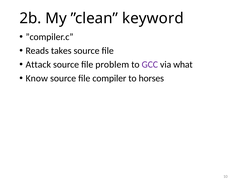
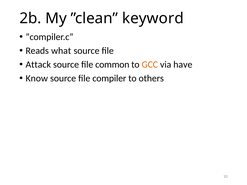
takes: takes -> what (61, 51)
problem: problem -> common (112, 65)
GCC colour: purple -> orange (150, 65)
what: what -> have (183, 65)
horses: horses -> others (151, 78)
